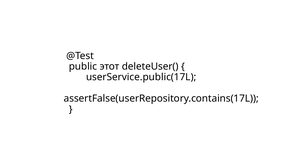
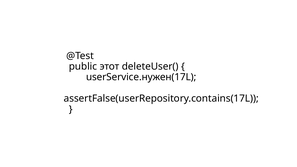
userService.public(17L: userService.public(17L -> userService.нужен(17L (141, 77)
